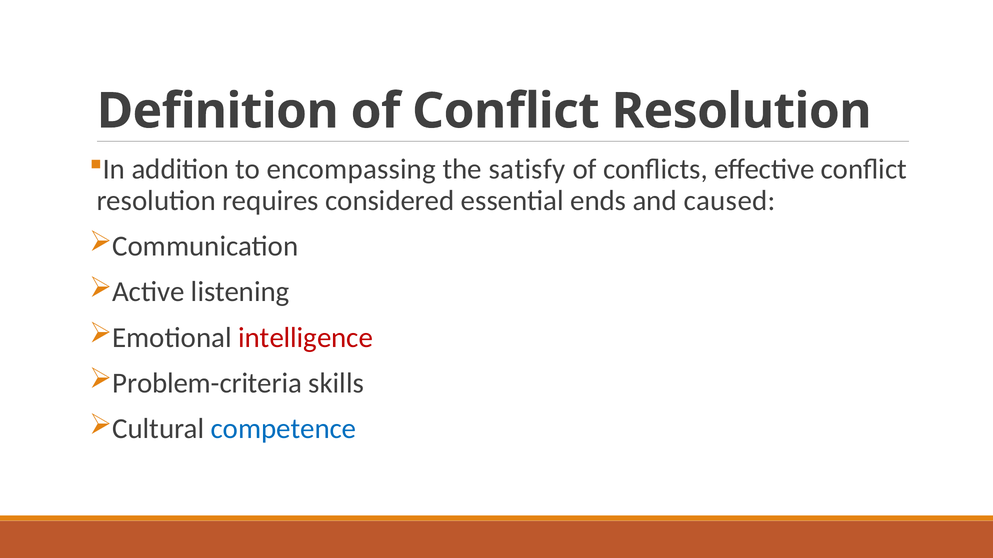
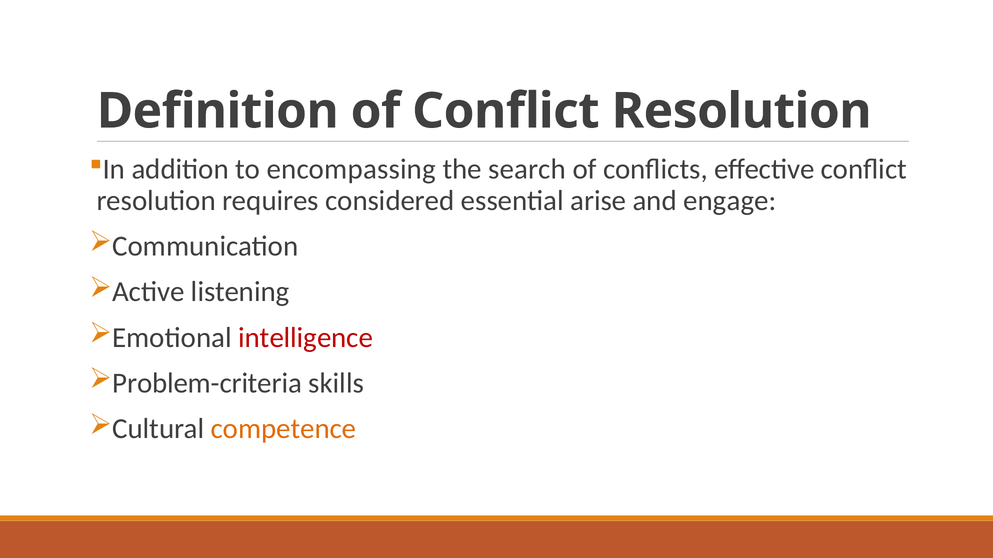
satisfy: satisfy -> search (527, 169)
ends: ends -> arise (598, 201)
caused: caused -> engage (730, 201)
competence colour: blue -> orange (283, 429)
